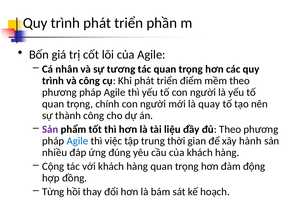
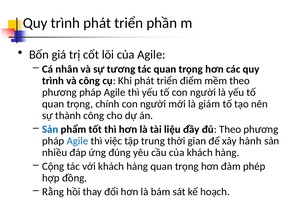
quay: quay -> giảm (209, 104)
Sản colour: purple -> blue (50, 129)
động: động -> phép (254, 166)
Từng: Từng -> Rằng (53, 191)
